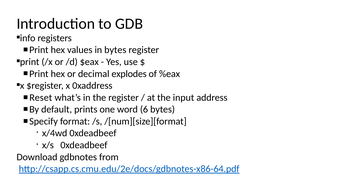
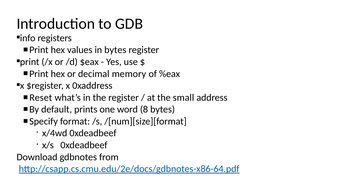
explodes: explodes -> memory (129, 74)
input: input -> small (184, 97)
6: 6 -> 8 (144, 109)
